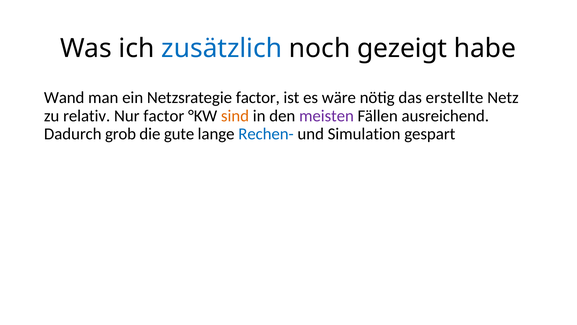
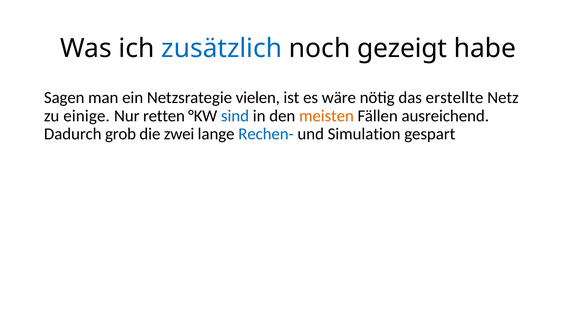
Wand: Wand -> Sagen (64, 98)
Netzsrategie factor: factor -> vielen (258, 98)
relativ: relativ -> einige (87, 116)
Nur factor: factor -> retten (164, 116)
sind colour: orange -> blue (235, 116)
meisten colour: purple -> orange (326, 116)
gute: gute -> zwei (179, 134)
